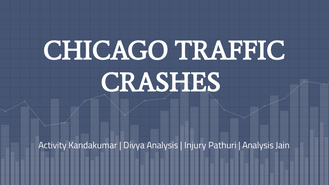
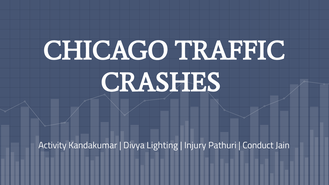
Divya Analysis: Analysis -> Lighting (162, 145)
Analysis: Analysis -> Conduct (258, 145)
